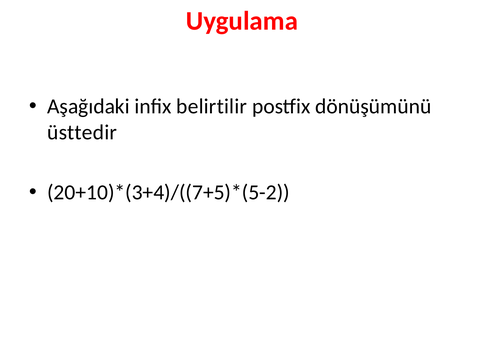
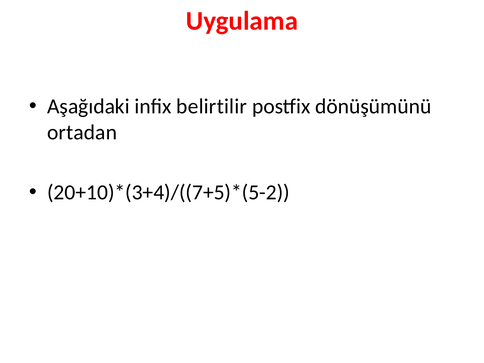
üsttedir: üsttedir -> ortadan (82, 132)
